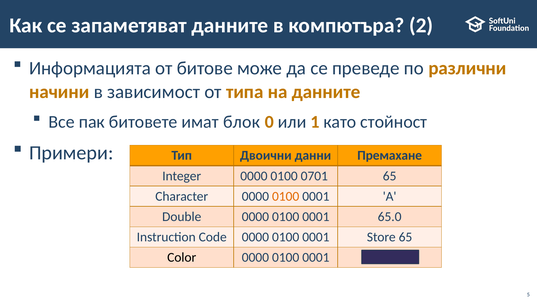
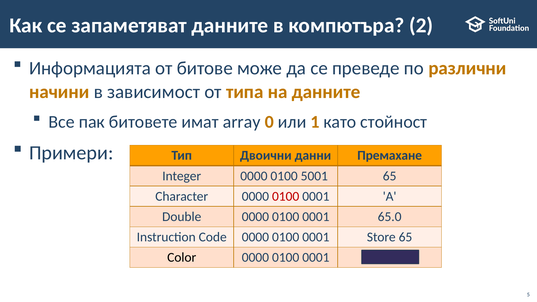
блок: блок -> array (242, 122)
0701: 0701 -> 5001 (314, 176)
0100 colour: orange -> red (286, 196)
